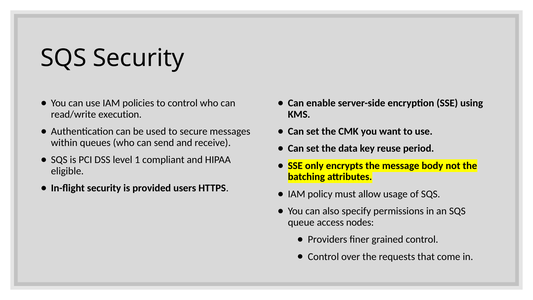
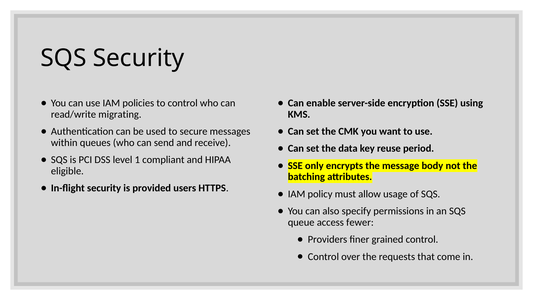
execution: execution -> migrating (120, 114)
nodes: nodes -> fewer (360, 222)
